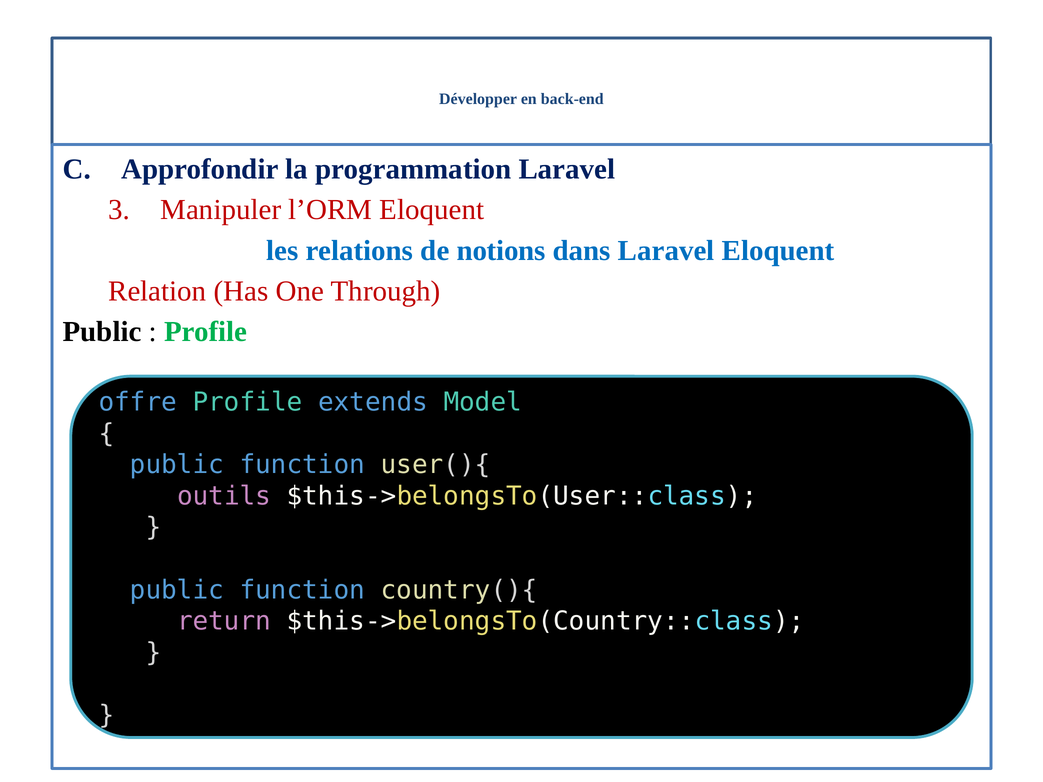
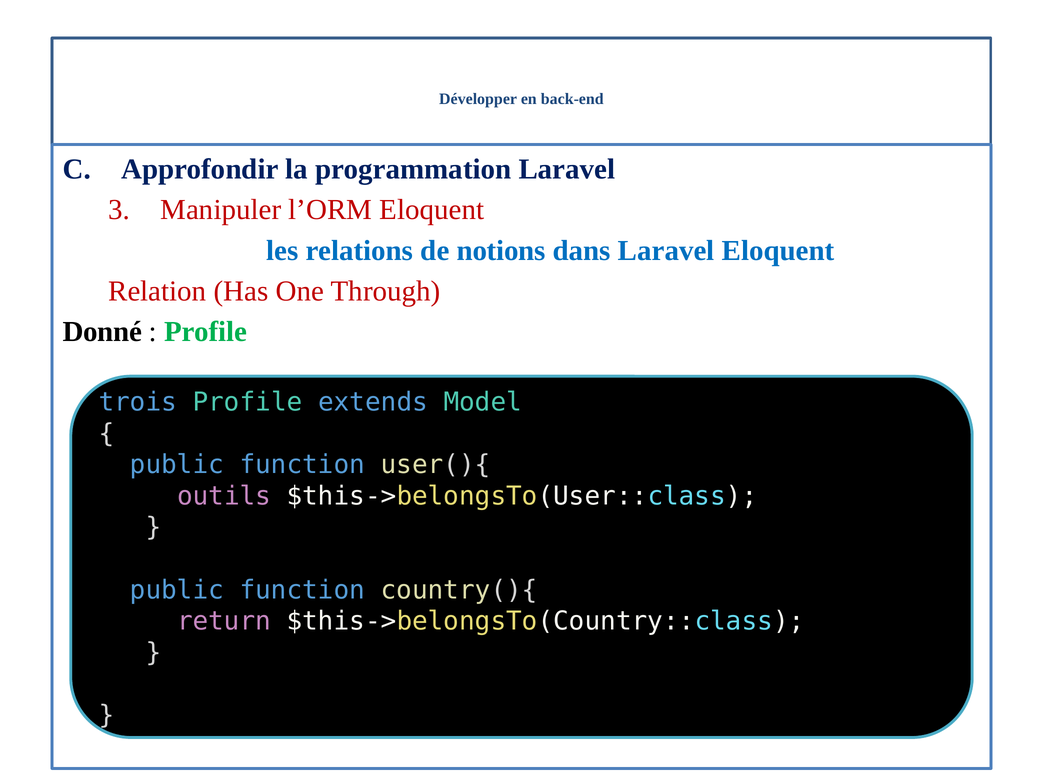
Public: Public -> Donné (102, 332)
offre: offre -> trois (138, 402)
